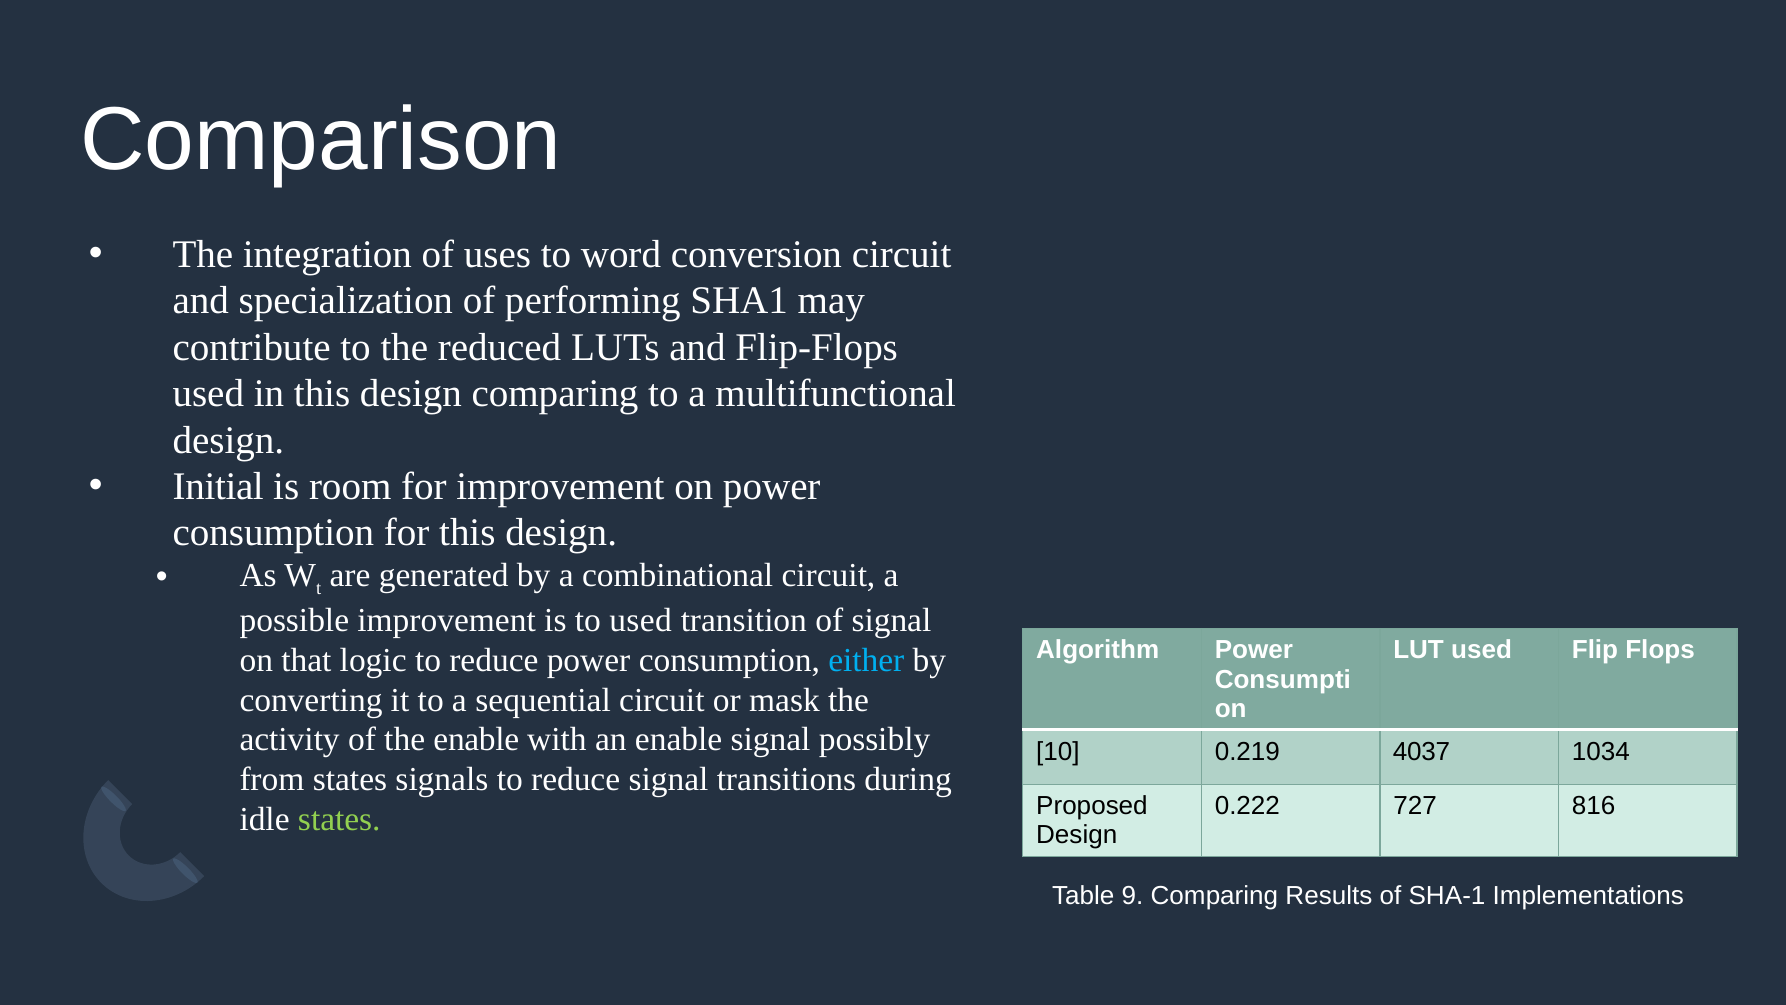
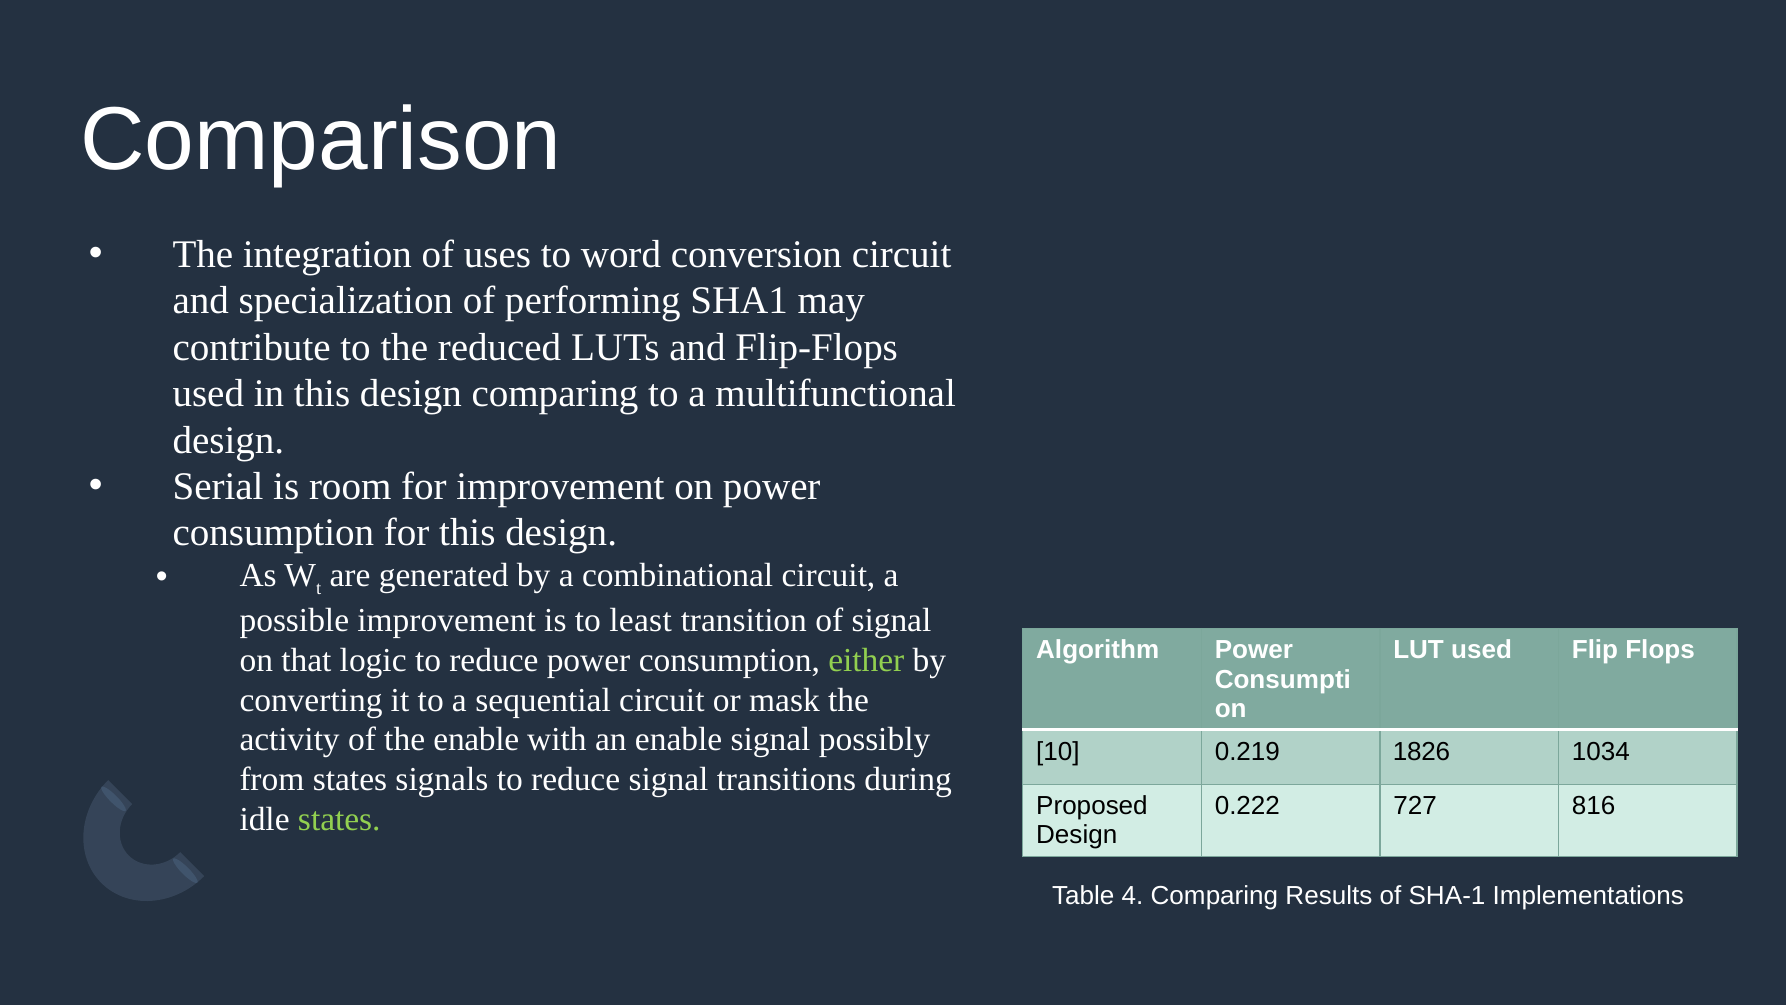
Initial: Initial -> Serial (218, 486)
to used: used -> least (641, 620)
either colour: light blue -> light green (866, 660)
4037: 4037 -> 1826 (1421, 751)
9: 9 -> 4 (1133, 895)
